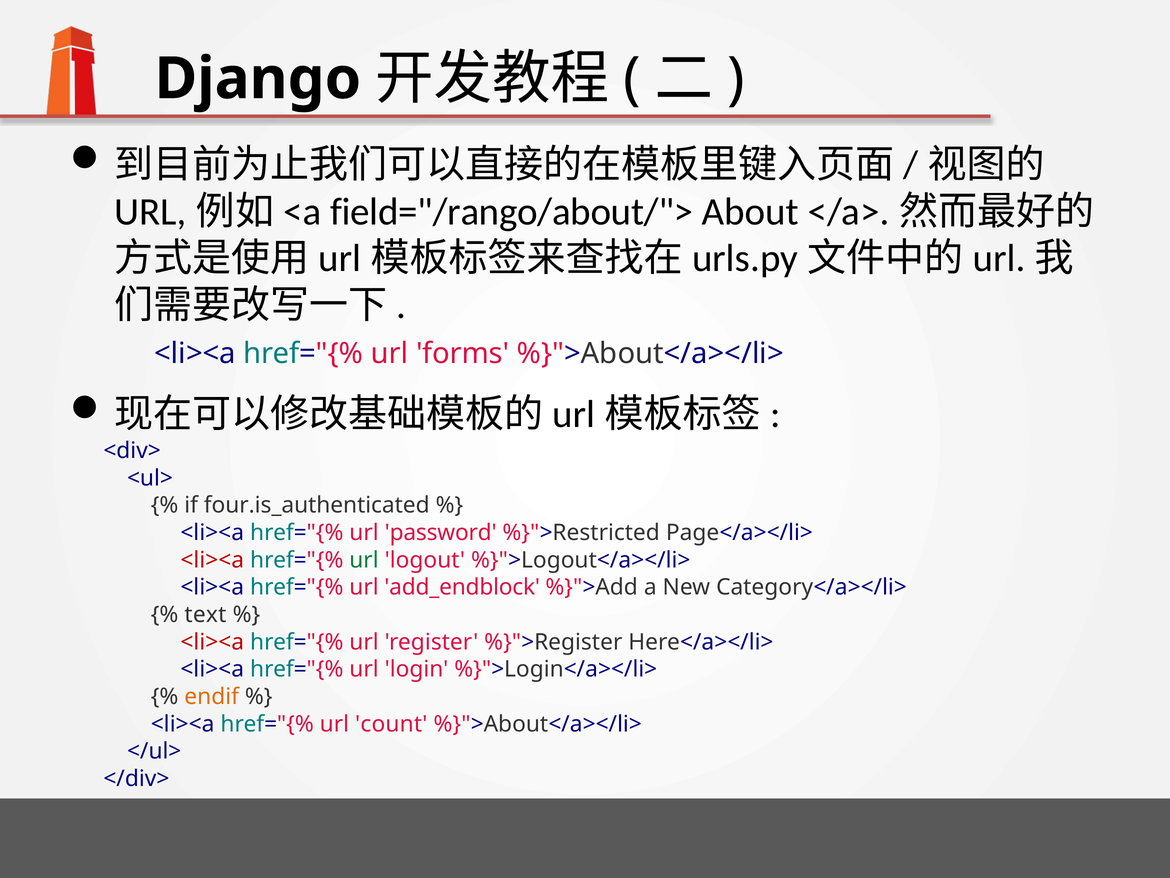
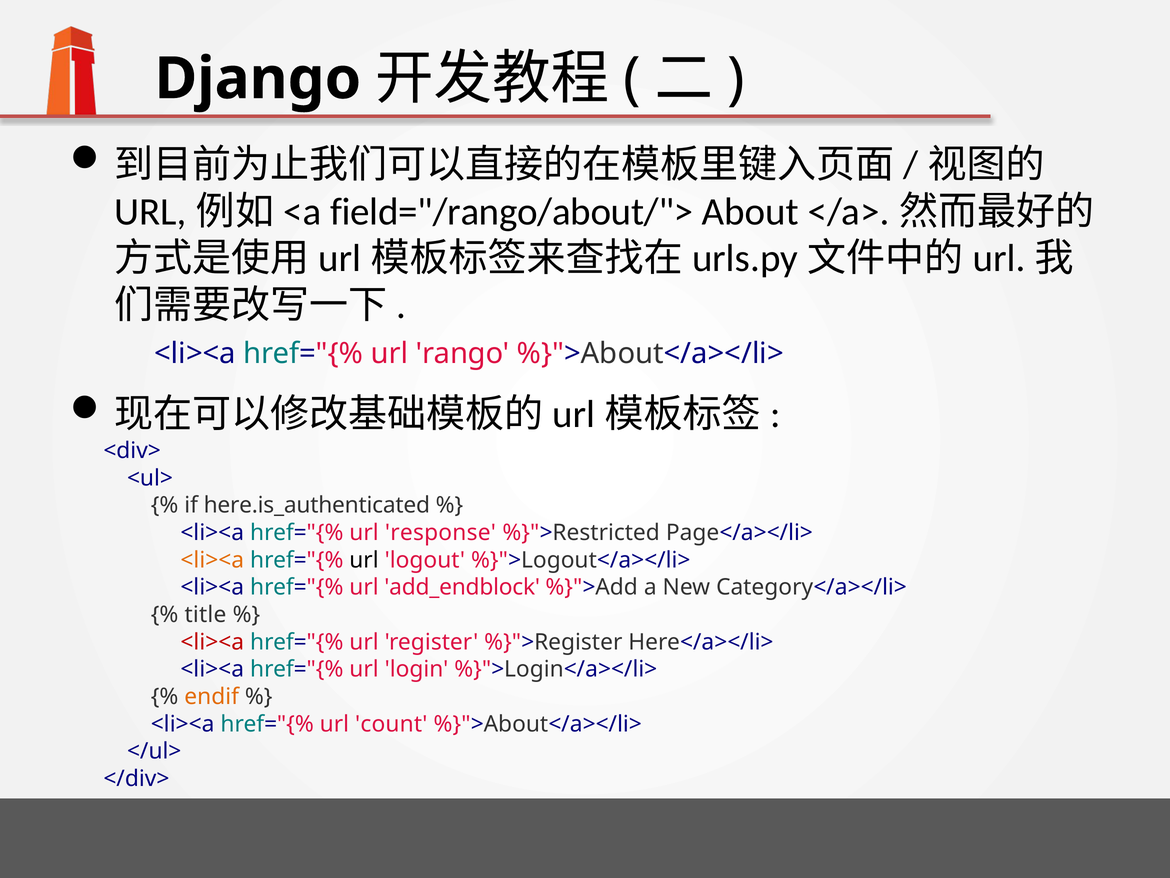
forms: forms -> rango (463, 354)
four.is_authenticated: four.is_authenticated -> here.is_authenticated (317, 505)
password: password -> response (440, 532)
<li><a colour: red -> orange (212, 560)
url colour: green -> black (364, 560)
text: text -> title (205, 614)
